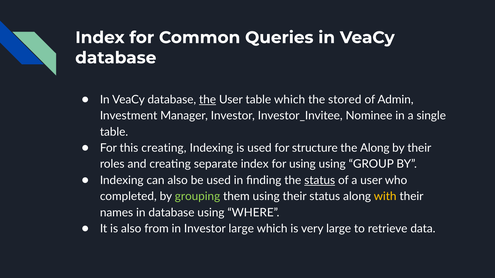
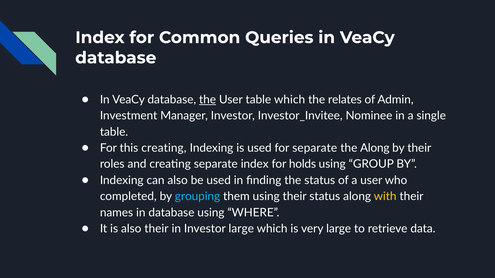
stored: stored -> relates (345, 100)
for structure: structure -> separate (315, 148)
for using: using -> holds (302, 164)
status underline: present -> none (320, 181)
grouping colour: light green -> light blue (197, 197)
also from: from -> their (156, 229)
